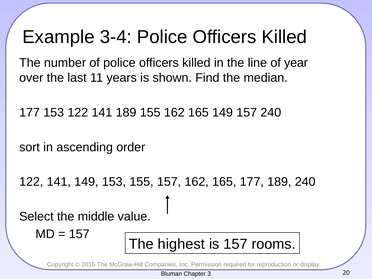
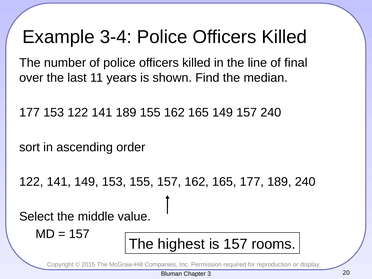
year: year -> final (296, 63)
